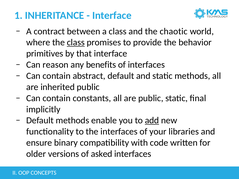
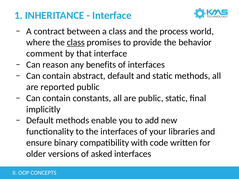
chaotic: chaotic -> process (174, 31)
primitives: primitives -> comment (45, 54)
inherited: inherited -> reported (58, 87)
add underline: present -> none (152, 121)
